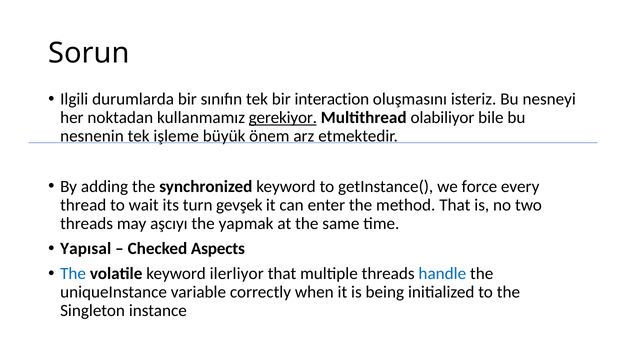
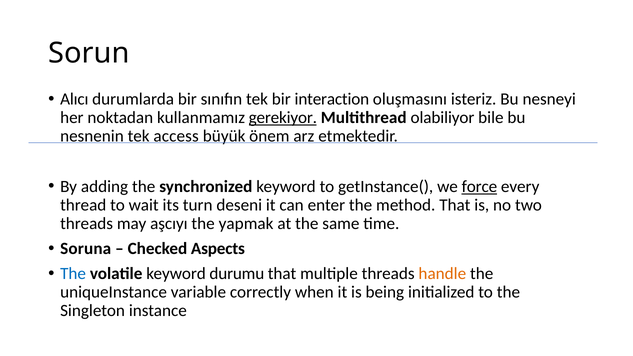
Ilgili: Ilgili -> Alıcı (74, 99)
işleme: işleme -> access (176, 136)
force underline: none -> present (479, 187)
gevşek: gevşek -> deseni (239, 205)
Yapısal: Yapısal -> Soruna (86, 249)
ilerliyor: ilerliyor -> durumu (237, 274)
handle colour: blue -> orange (442, 274)
